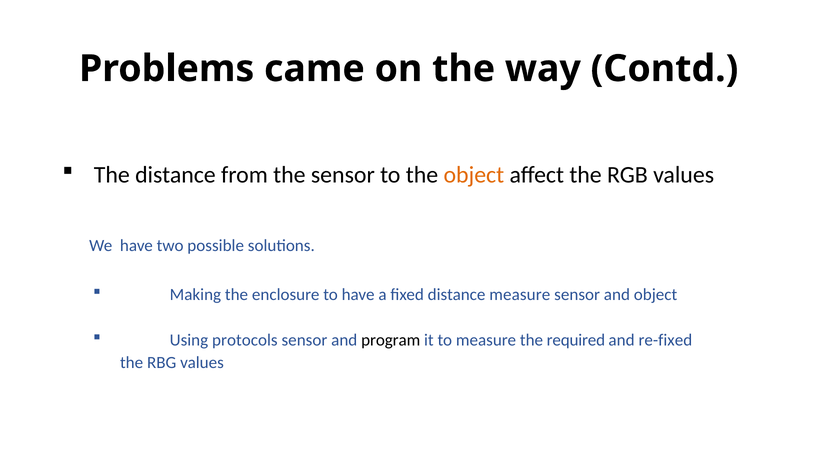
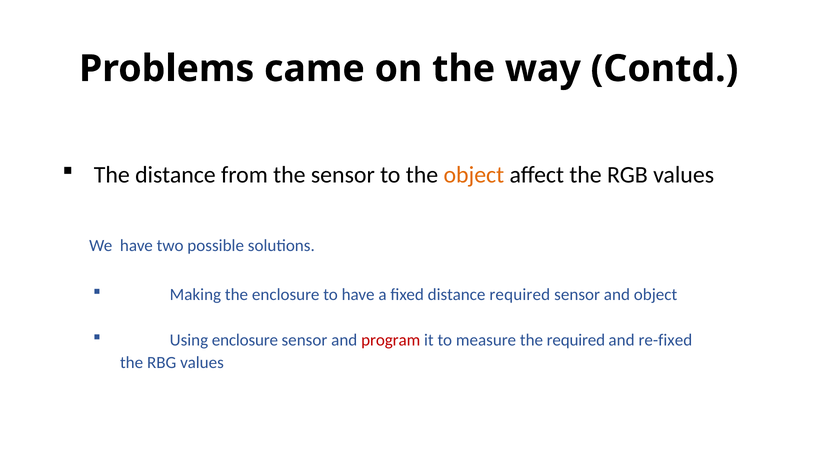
distance measure: measure -> required (520, 295)
Using protocols: protocols -> enclosure (245, 340)
program colour: black -> red (391, 340)
